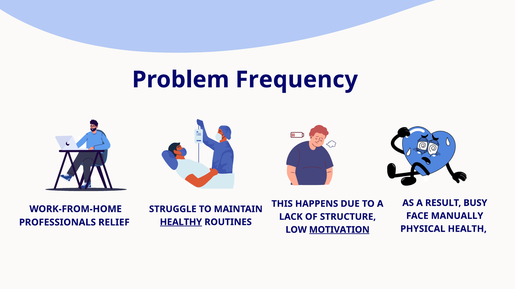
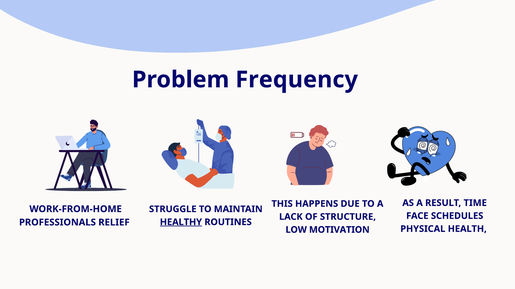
BUSY: BUSY -> TIME (475, 203)
MANUALLY: MANUALLY -> SCHEDULES (457, 216)
MOTIVATION underline: present -> none (339, 230)
